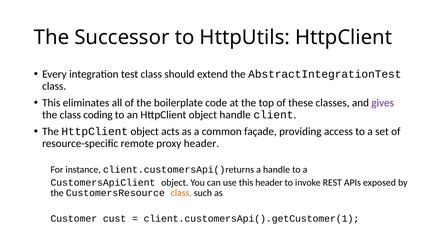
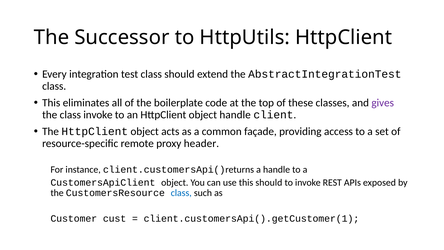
class coding: coding -> invoke (98, 115)
this header: header -> should (269, 182)
class colour: orange -> blue (181, 193)
